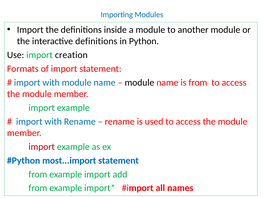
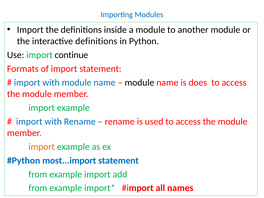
creation: creation -> continue (71, 55)
is from: from -> does (198, 82)
import colour: red -> orange (42, 147)
